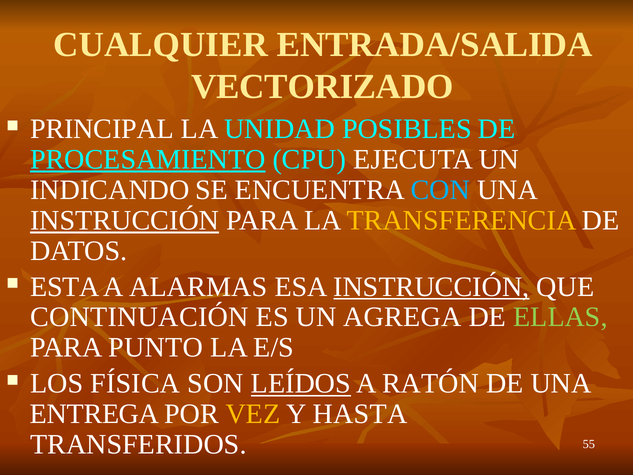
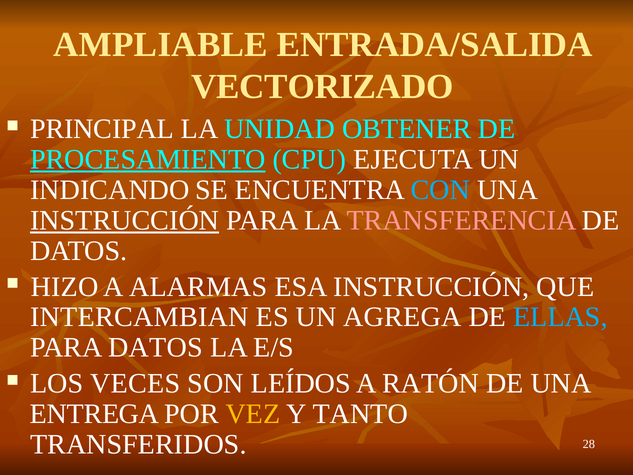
CUALQUIER: CUALQUIER -> AMPLIABLE (161, 44)
POSIBLES: POSIBLES -> OBTENER (407, 129)
TRANSFERENCIA colour: yellow -> pink (462, 220)
ESTA: ESTA -> HIZO (65, 287)
INSTRUCCIÓN underline: present -> none (431, 287)
CONTINUACIÓN: CONTINUACIÓN -> INTERCAMBIAN (139, 317)
ELLAS colour: light green -> light blue (560, 317)
PARA PUNTO: PUNTO -> DATOS (156, 347)
FÍSICA: FÍSICA -> VECES (135, 383)
LEÍDOS underline: present -> none (301, 383)
HASTA: HASTA -> TANTO (360, 414)
55: 55 -> 28 (589, 444)
